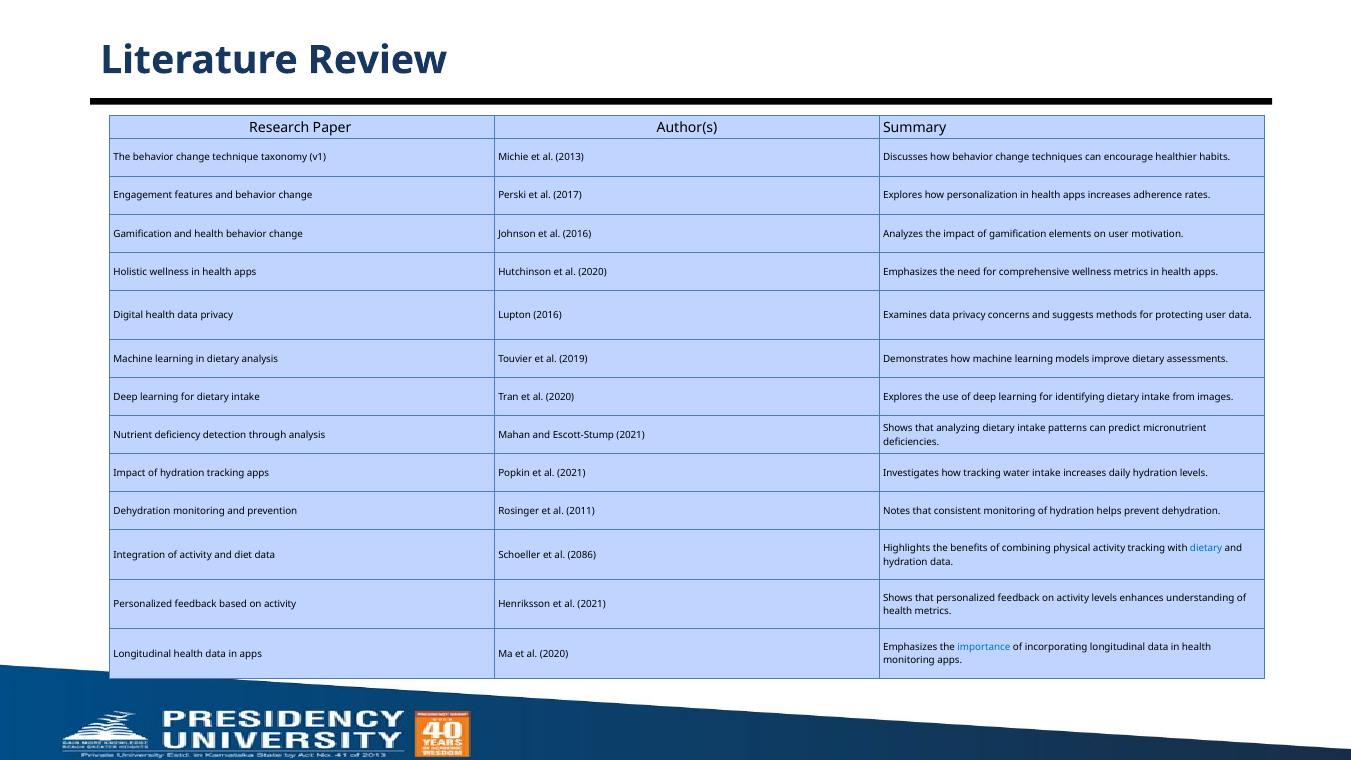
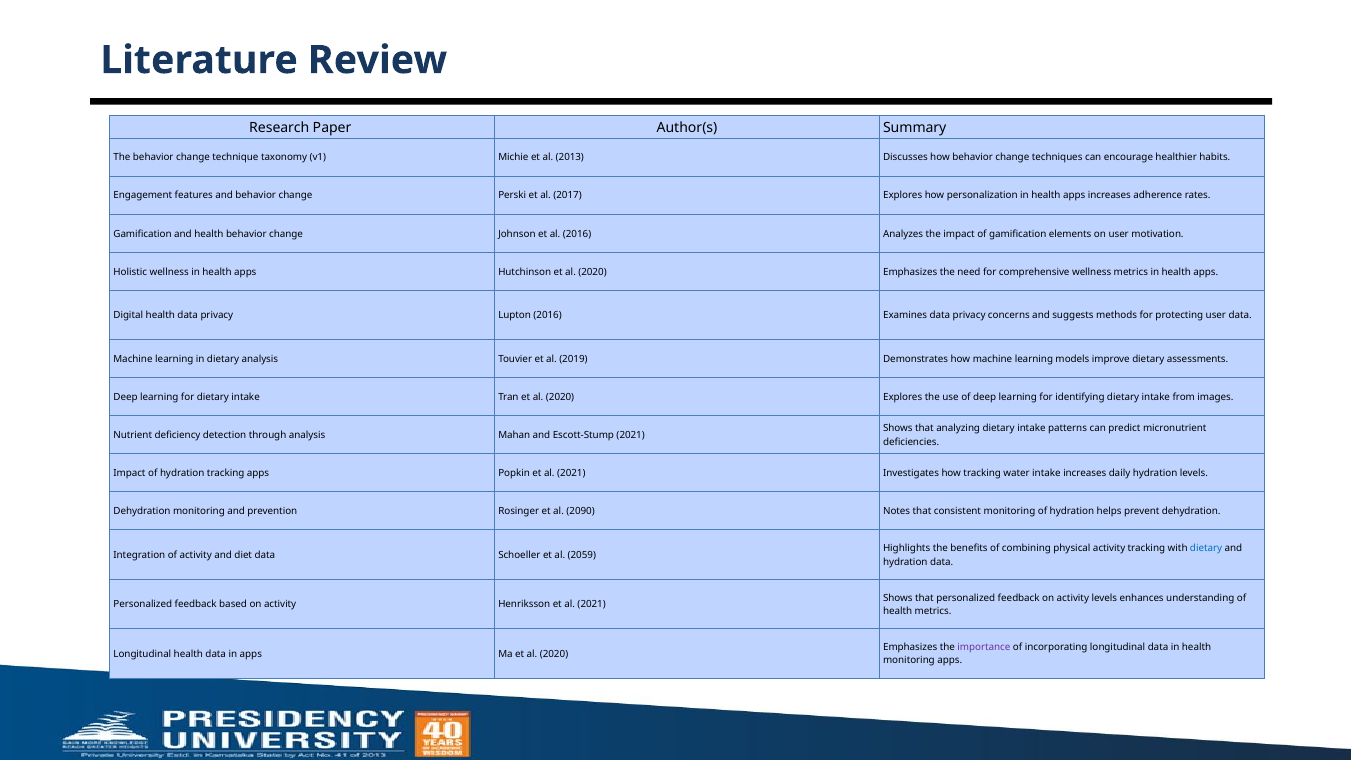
2011: 2011 -> 2090 (581, 511)
2086: 2086 -> 2059 (582, 555)
importance colour: blue -> purple (984, 647)
